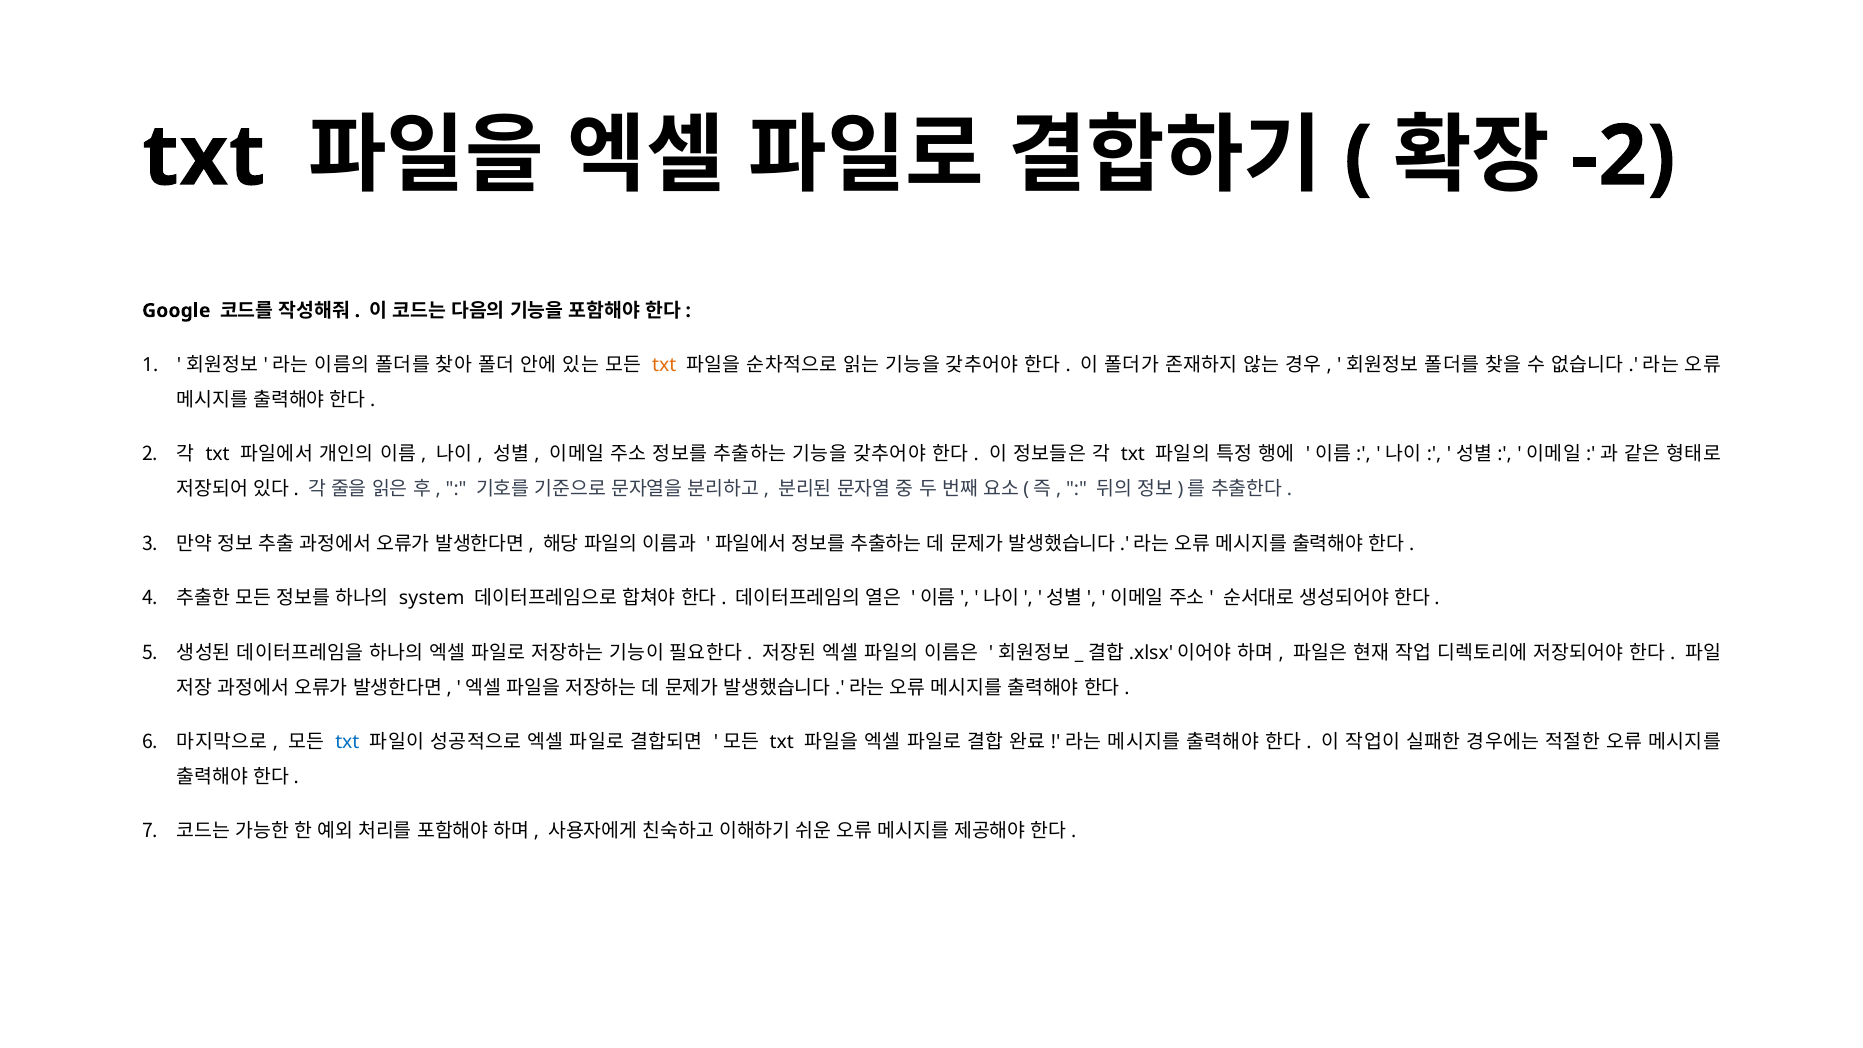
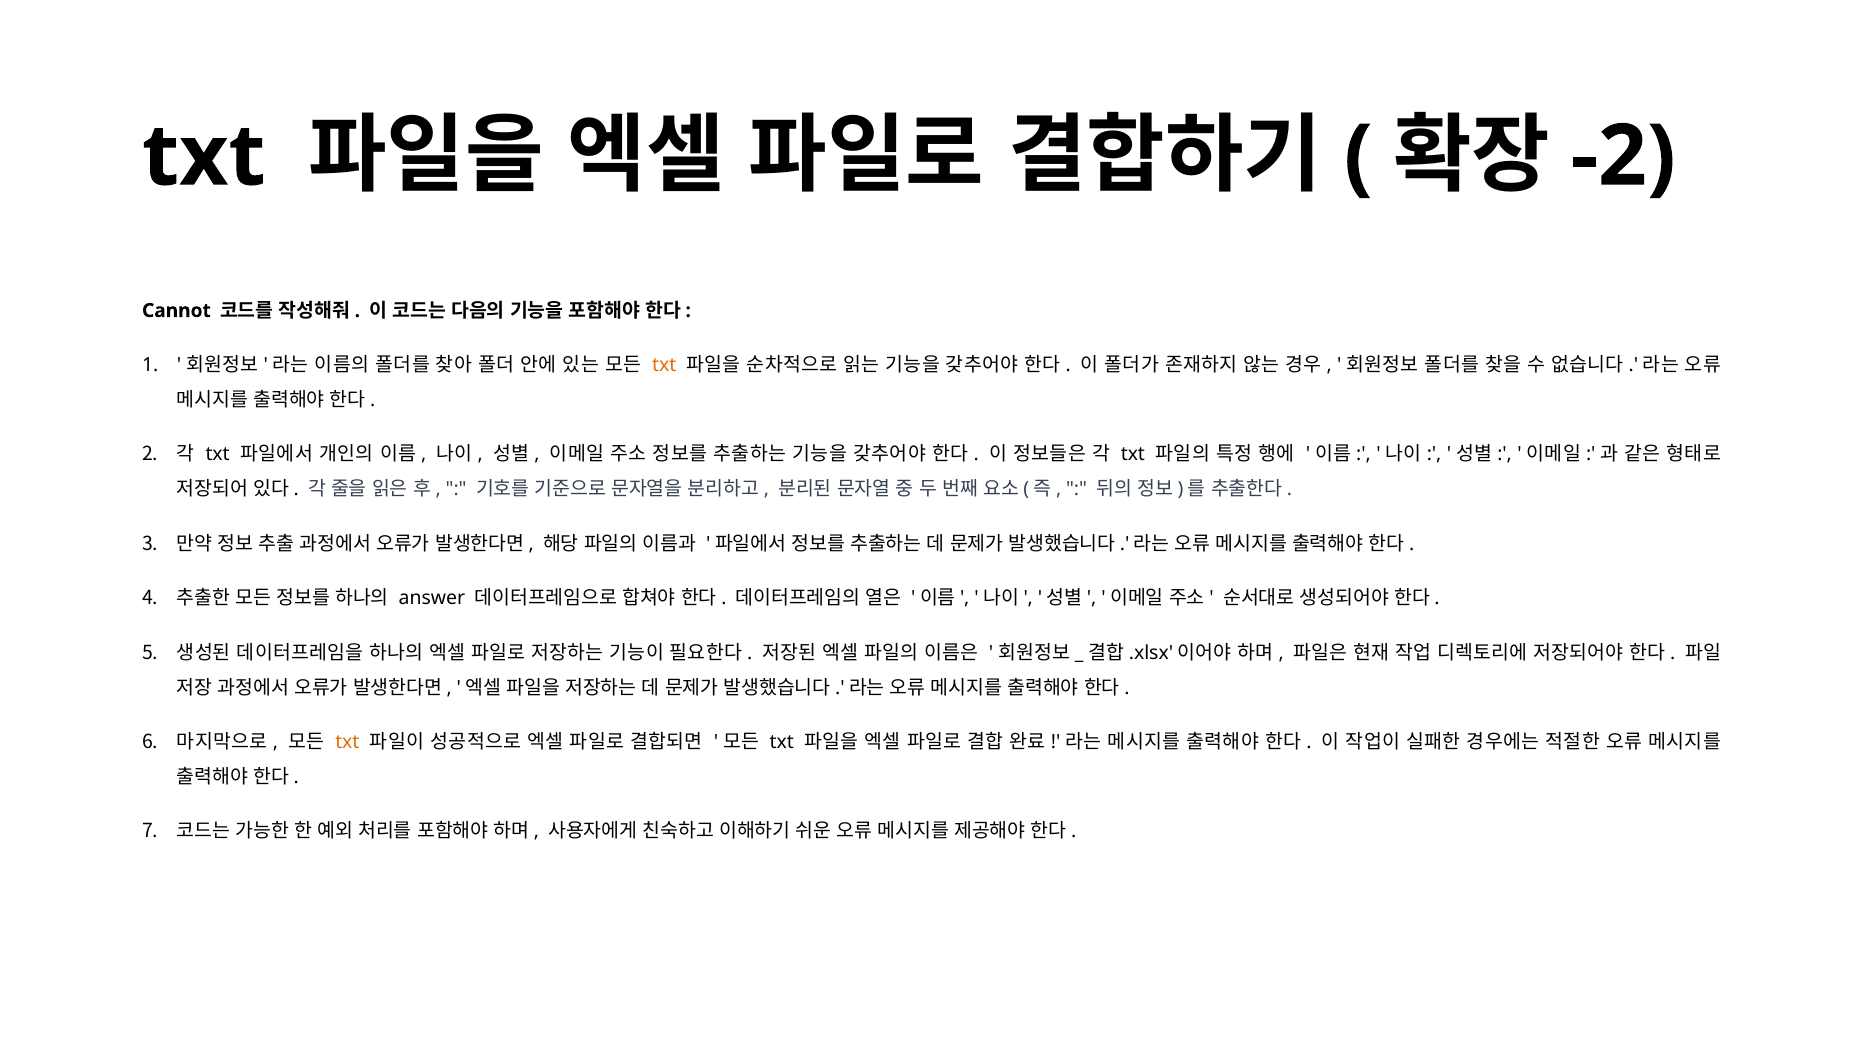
Google: Google -> Cannot (176, 311)
system: system -> answer (432, 598)
txt colour: blue -> orange (347, 742)
